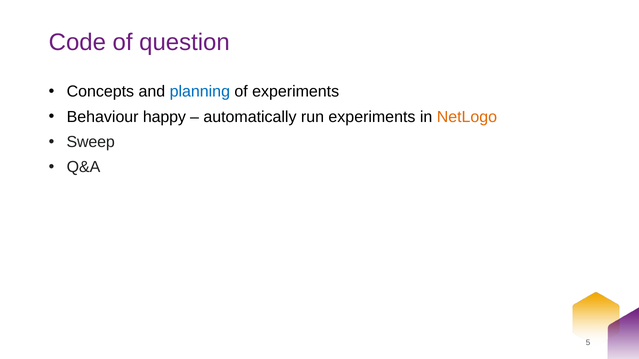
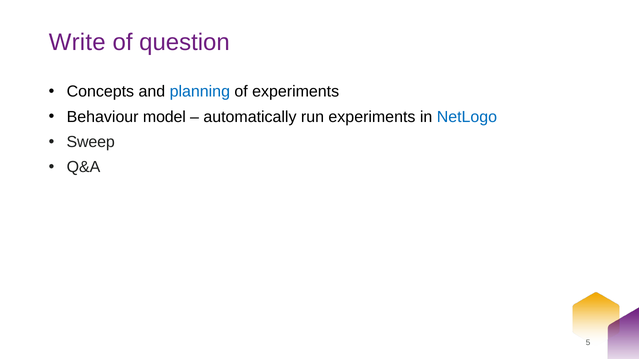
Code: Code -> Write (77, 42)
happy: happy -> model (164, 117)
NetLogo colour: orange -> blue (467, 117)
